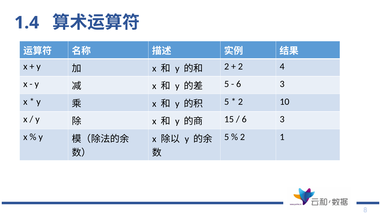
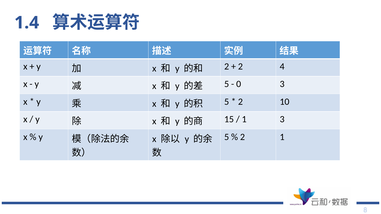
6: 6 -> 0 (239, 84)
6: 6 -> 1 (244, 119)
